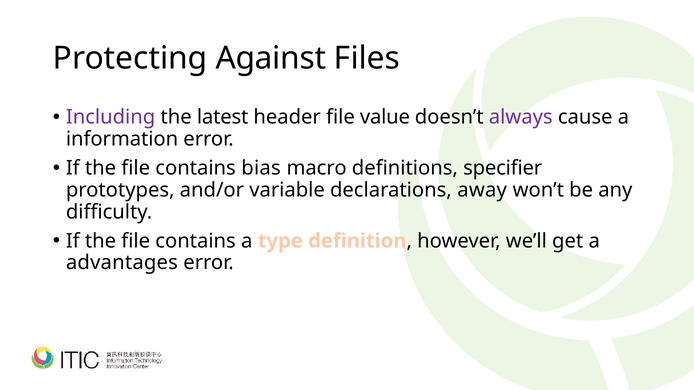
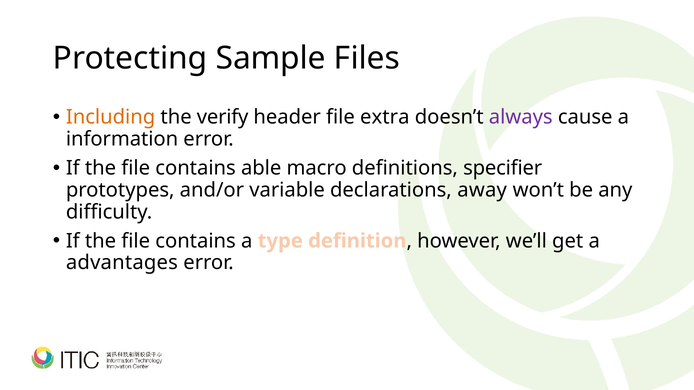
Against: Against -> Sample (271, 58)
Including colour: purple -> orange (111, 117)
latest: latest -> verify (223, 117)
value: value -> extra (385, 117)
bias: bias -> able (261, 168)
